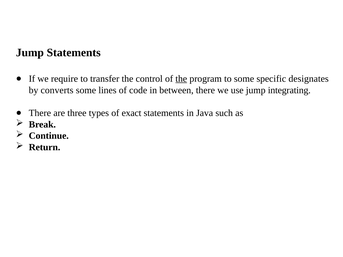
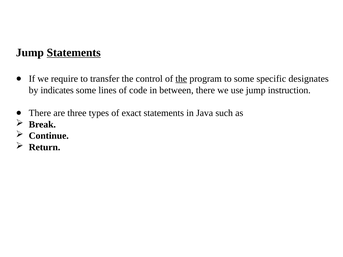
Statements underline: none -> present (74, 53)
converts: converts -> indicates (57, 90)
integrating: integrating -> instruction (289, 90)
